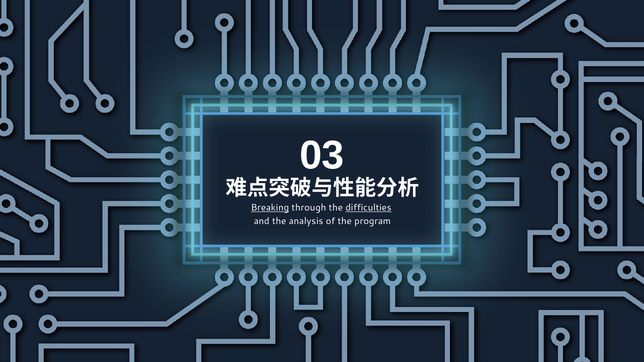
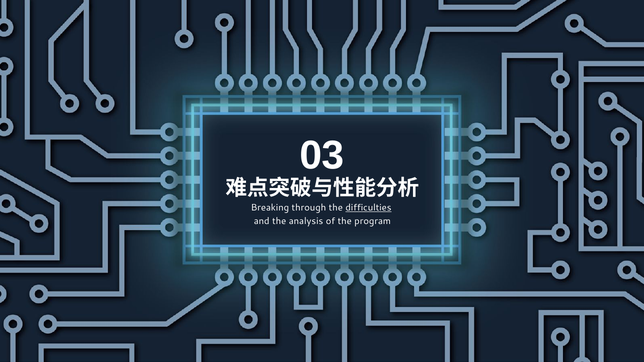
Breaking underline: present -> none (270, 208)
